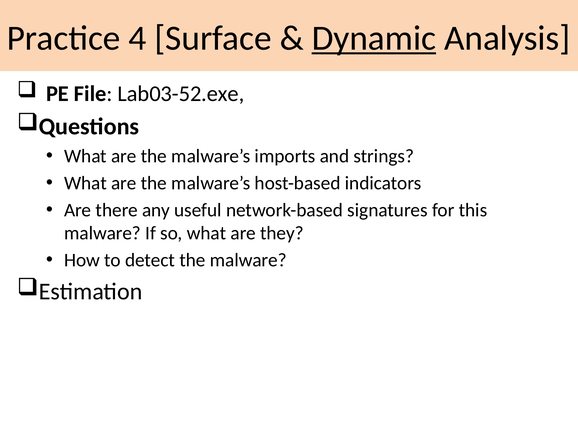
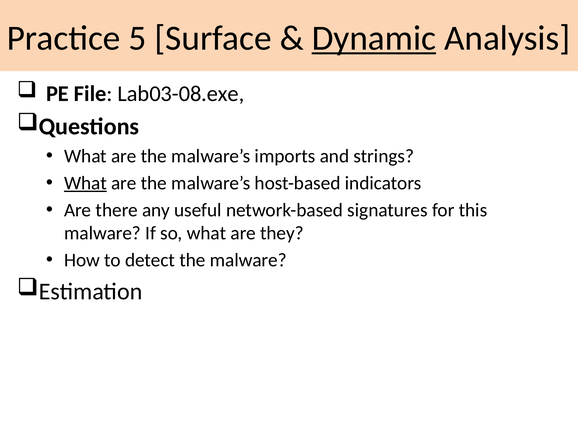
4: 4 -> 5 (137, 38)
Lab03-52.exe: Lab03-52.exe -> Lab03-08.exe (181, 94)
What underline: none -> present (85, 183)
